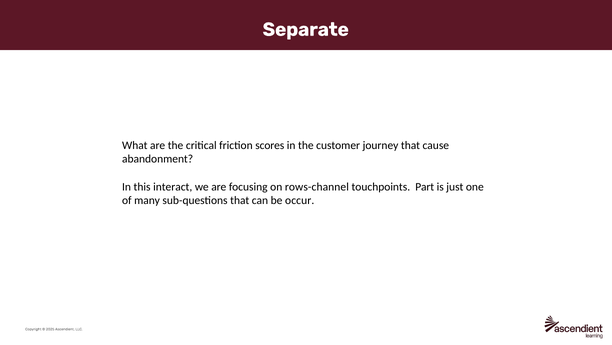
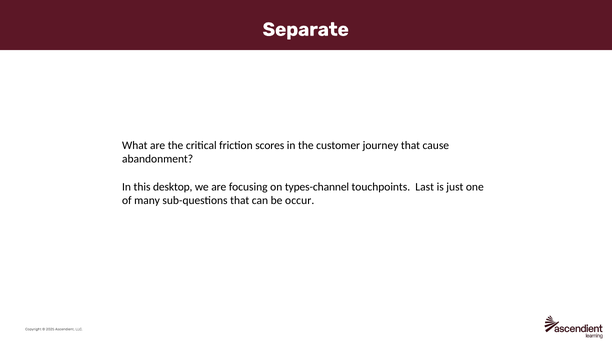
interact: interact -> desktop (173, 186)
rows-channel: rows-channel -> types-channel (317, 186)
Part: Part -> Last (425, 186)
